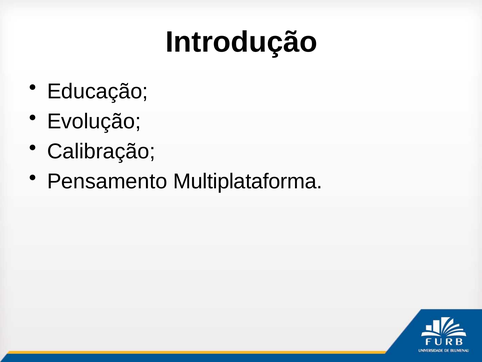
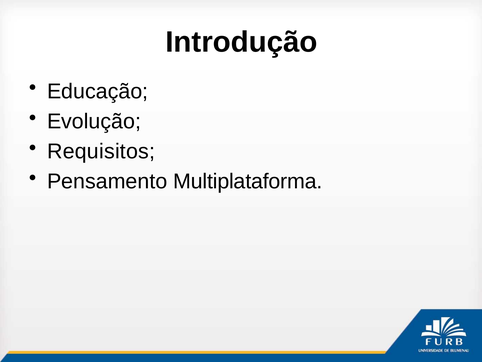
Calibração: Calibração -> Requisitos (101, 151)
